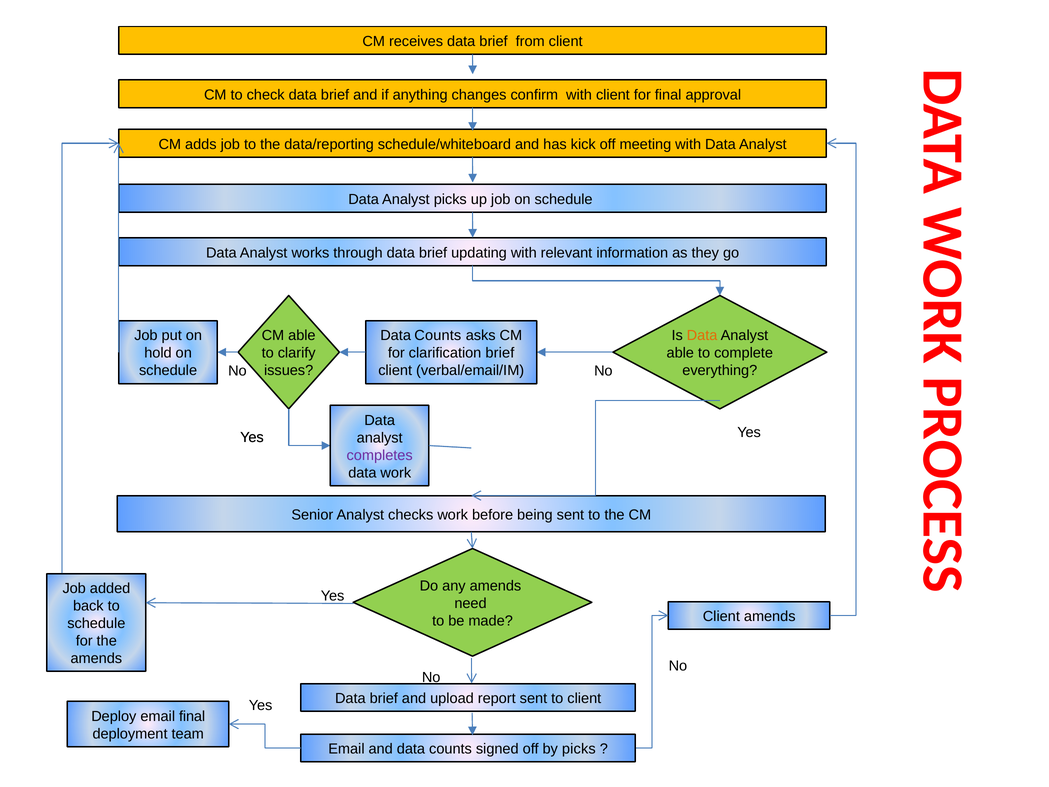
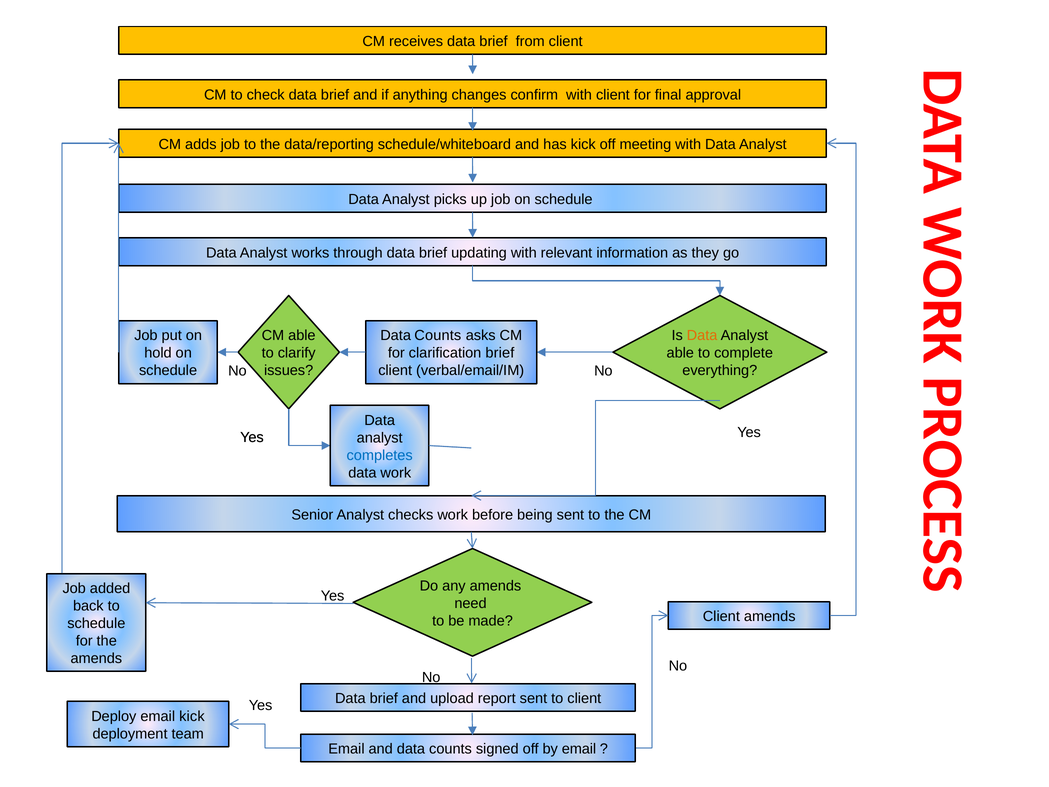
completes colour: purple -> blue (380, 455)
email final: final -> kick (192, 716)
by picks: picks -> email (579, 749)
